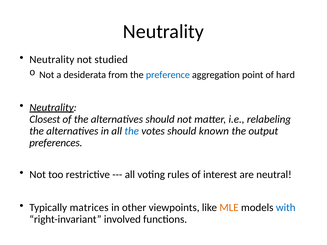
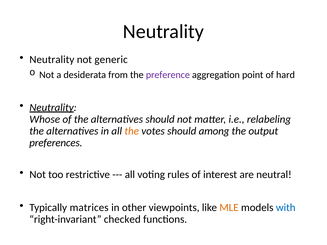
studied: studied -> generic (111, 60)
preference colour: blue -> purple (168, 75)
Closest: Closest -> Whose (45, 119)
the colour: blue -> orange (132, 131)
known: known -> among (214, 131)
involved: involved -> checked (122, 220)
